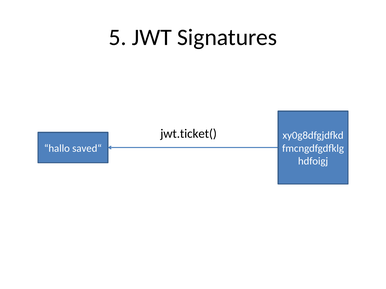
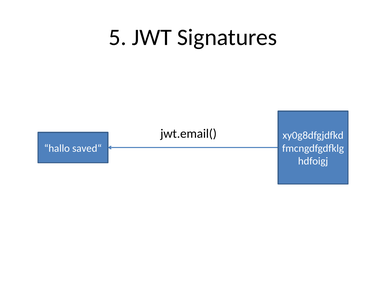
jwt.ticket(: jwt.ticket( -> jwt.email( (189, 134)
